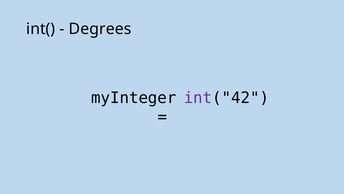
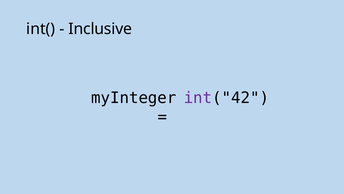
Degrees: Degrees -> Inclusive (100, 29)
